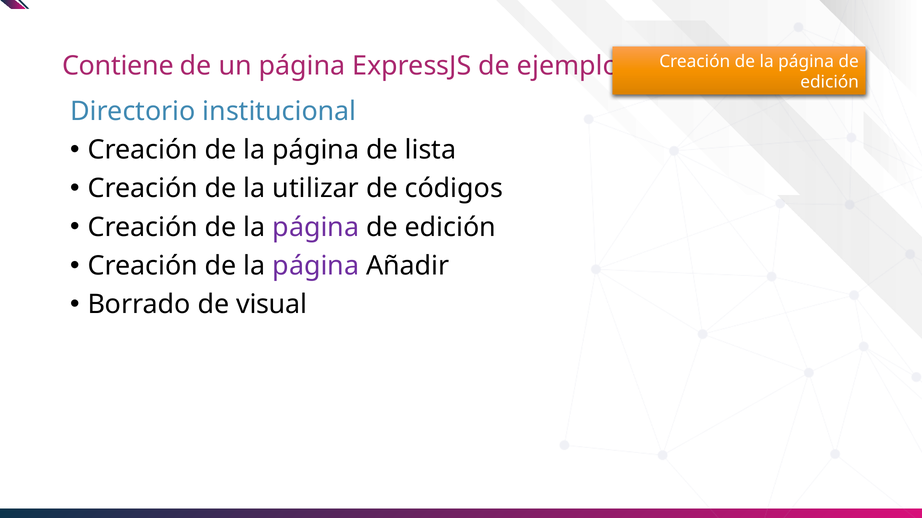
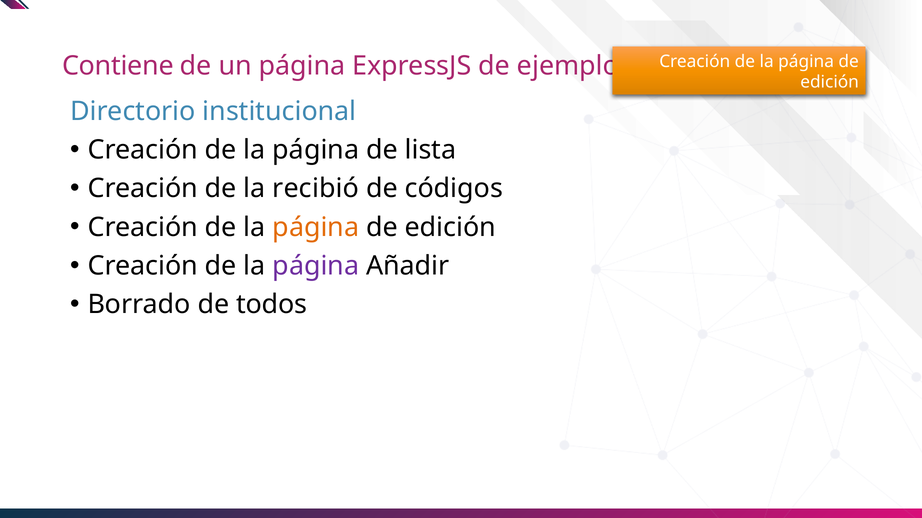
utilizar: utilizar -> recibió (316, 189)
página colour: purple -> orange (316, 227)
visual: visual -> todos (272, 305)
